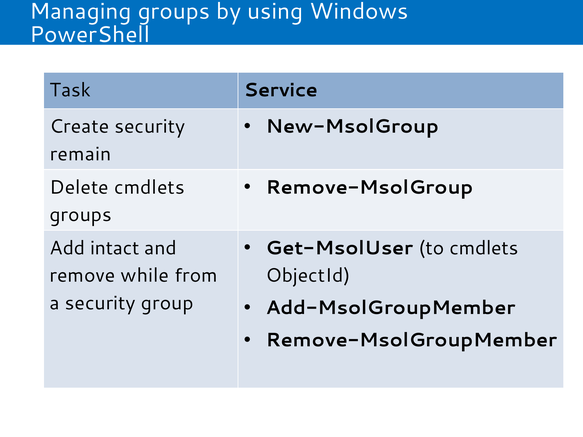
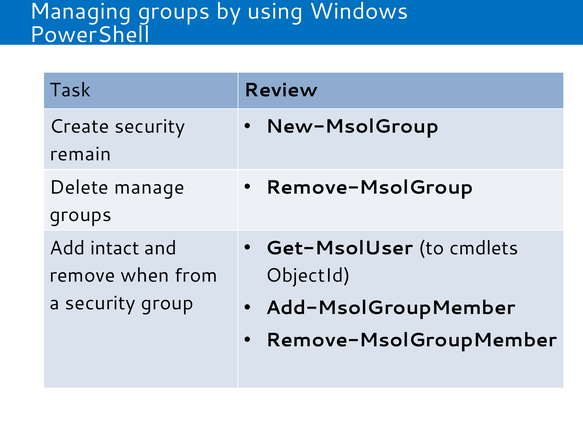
Service: Service -> Review (281, 90)
Delete cmdlets: cmdlets -> manage (149, 187)
while: while -> when (145, 276)
